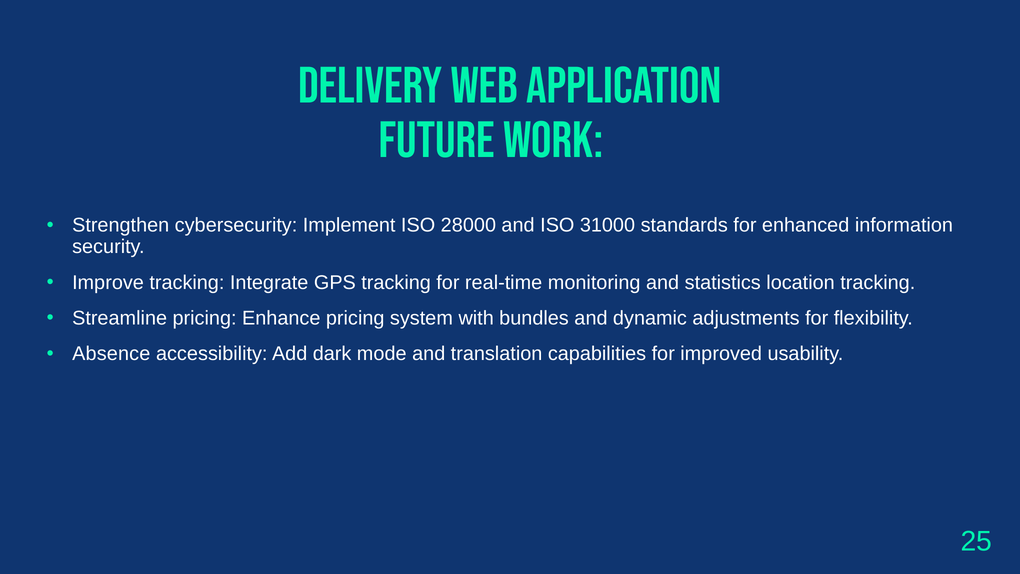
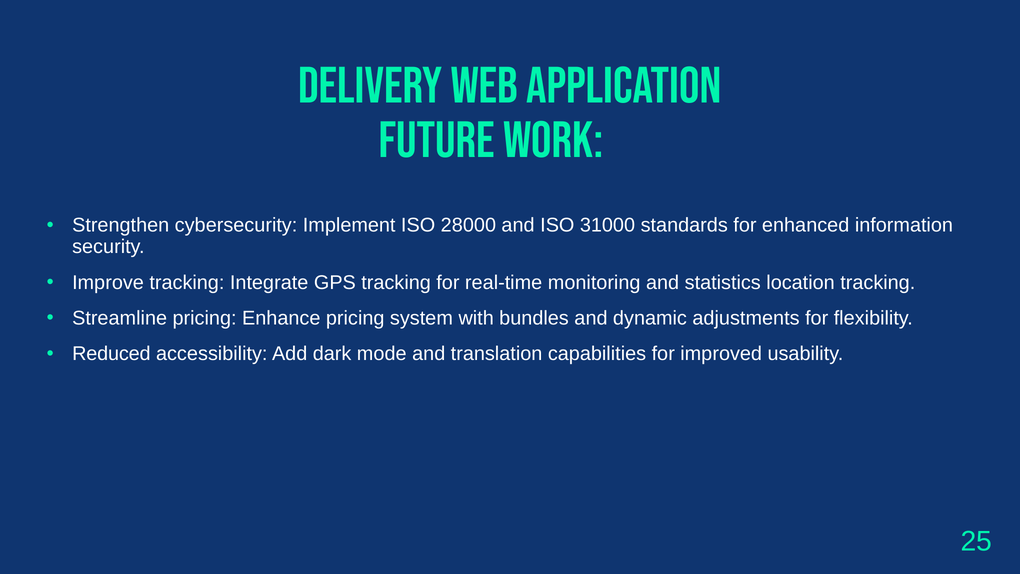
Absence: Absence -> Reduced (111, 354)
